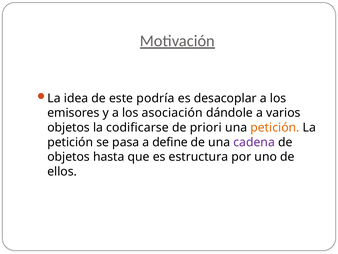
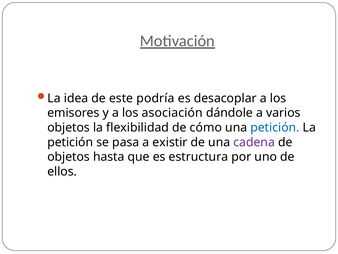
codificarse: codificarse -> flexibilidad (138, 127)
priori: priori -> cómo (206, 127)
petición colour: orange -> blue (275, 127)
define: define -> existir (170, 142)
